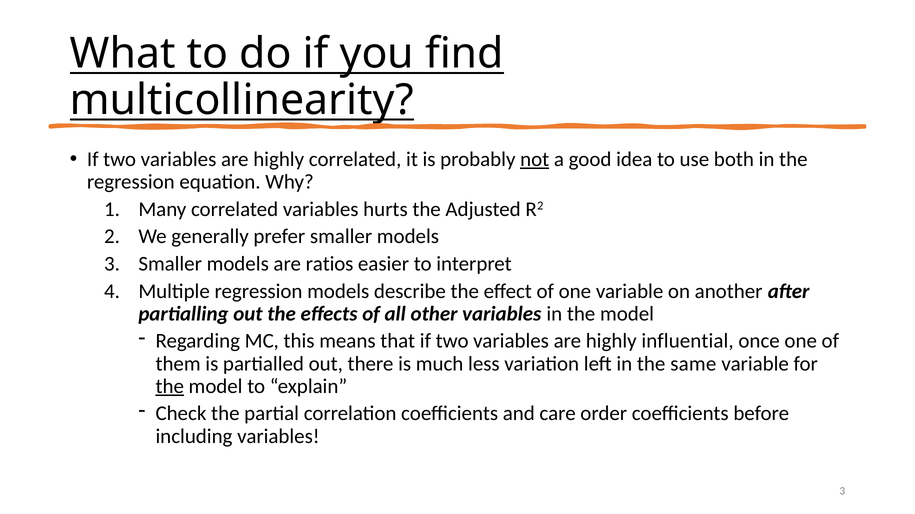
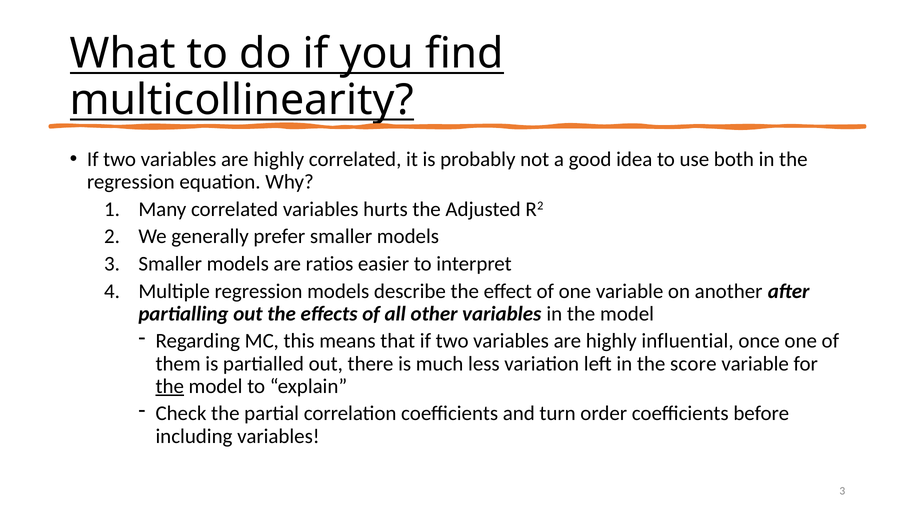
not underline: present -> none (535, 159)
same: same -> score (693, 364)
care: care -> turn (558, 414)
